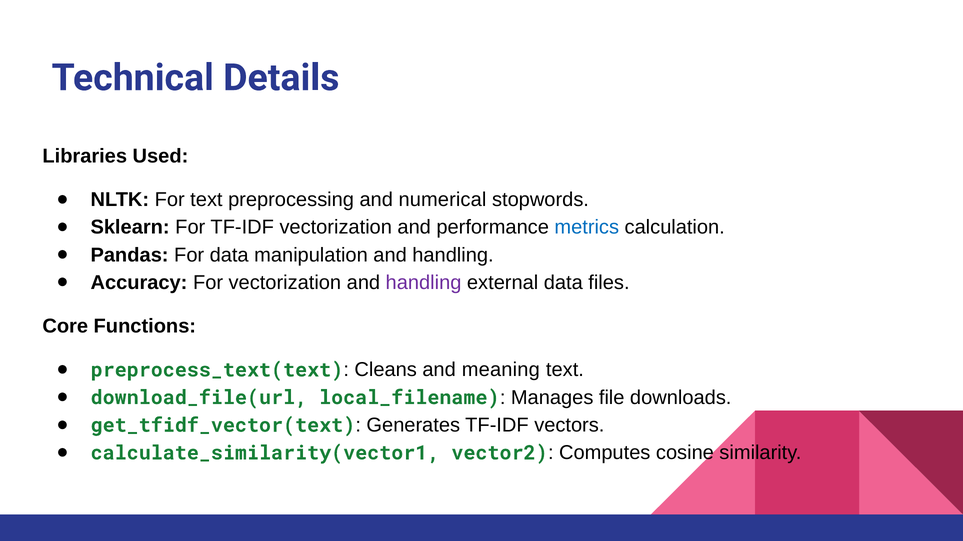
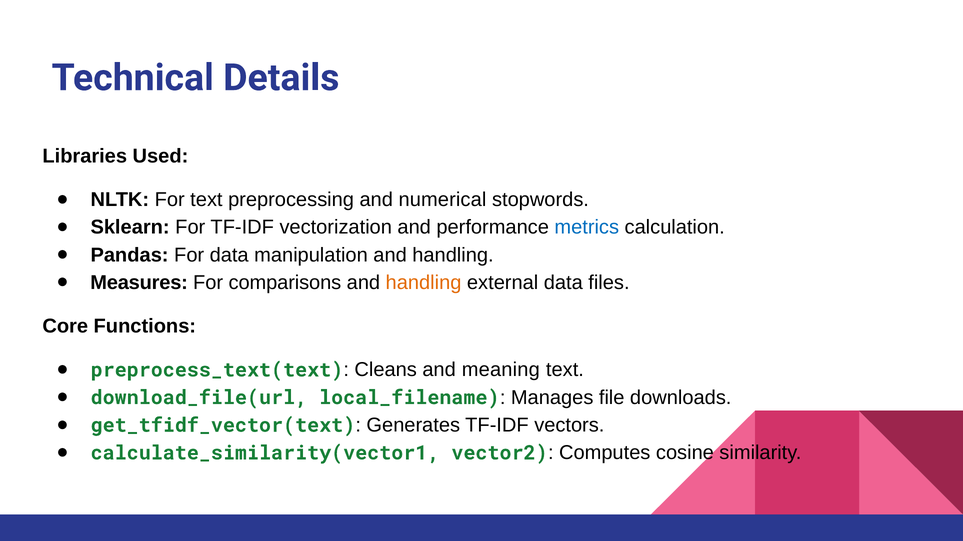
Accuracy: Accuracy -> Measures (139, 283)
For vectorization: vectorization -> comparisons (285, 283)
handling colour: purple -> orange (424, 283)
